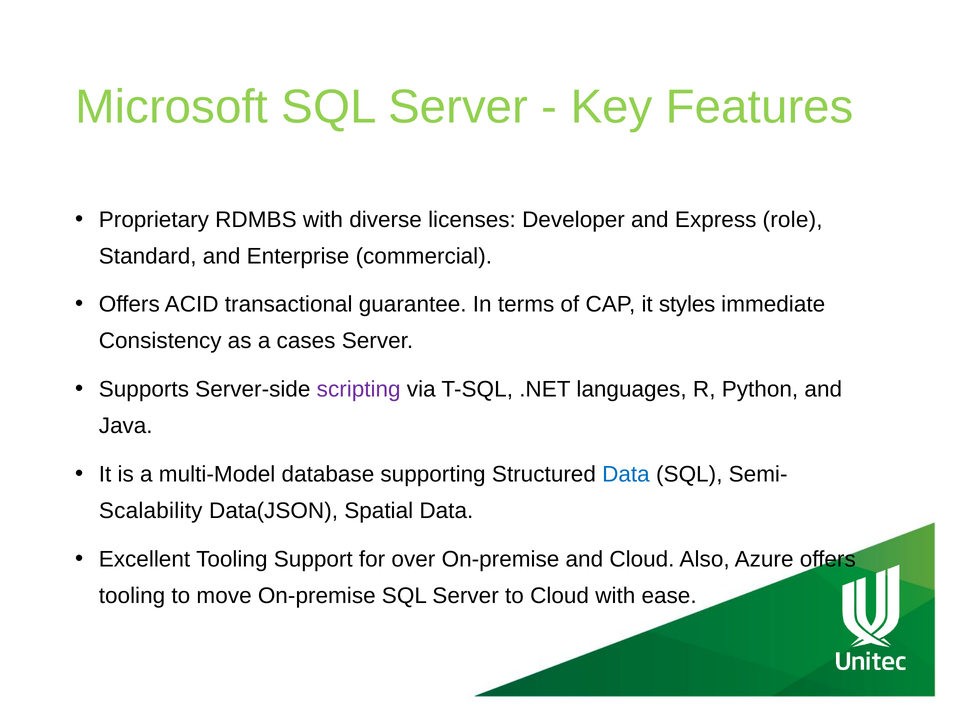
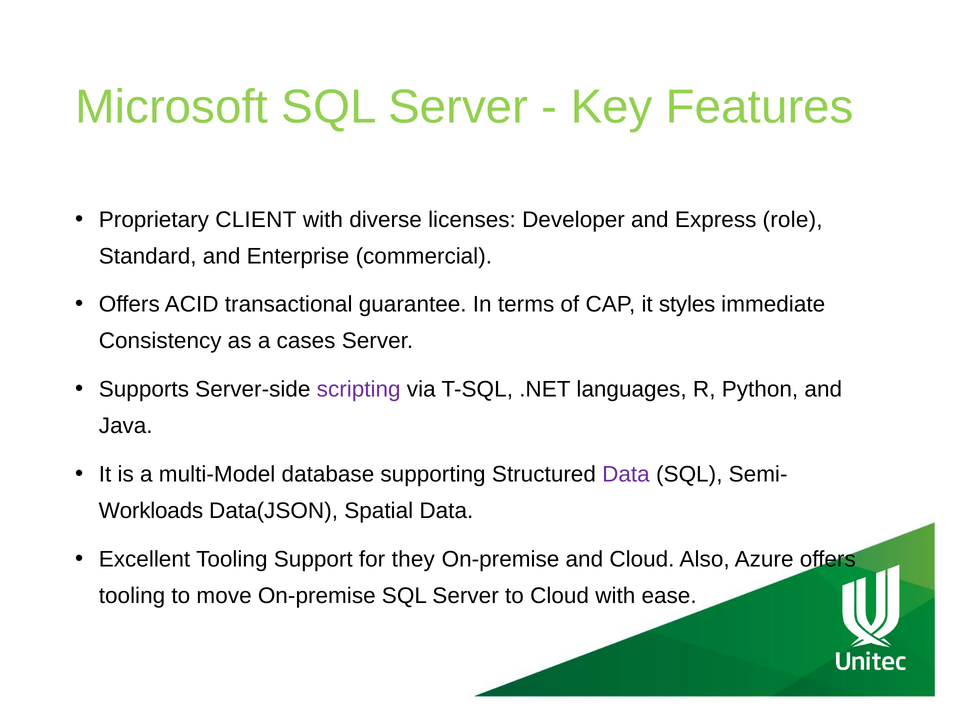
RDMBS: RDMBS -> CLIENT (256, 220)
Data colour: blue -> purple (626, 474)
Scalability: Scalability -> Workloads (151, 511)
over: over -> they (413, 559)
